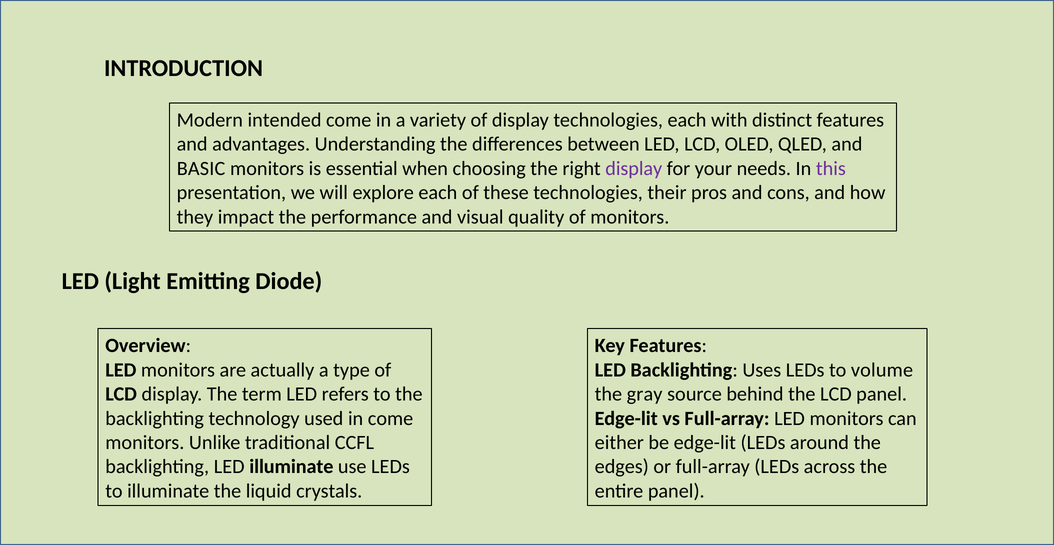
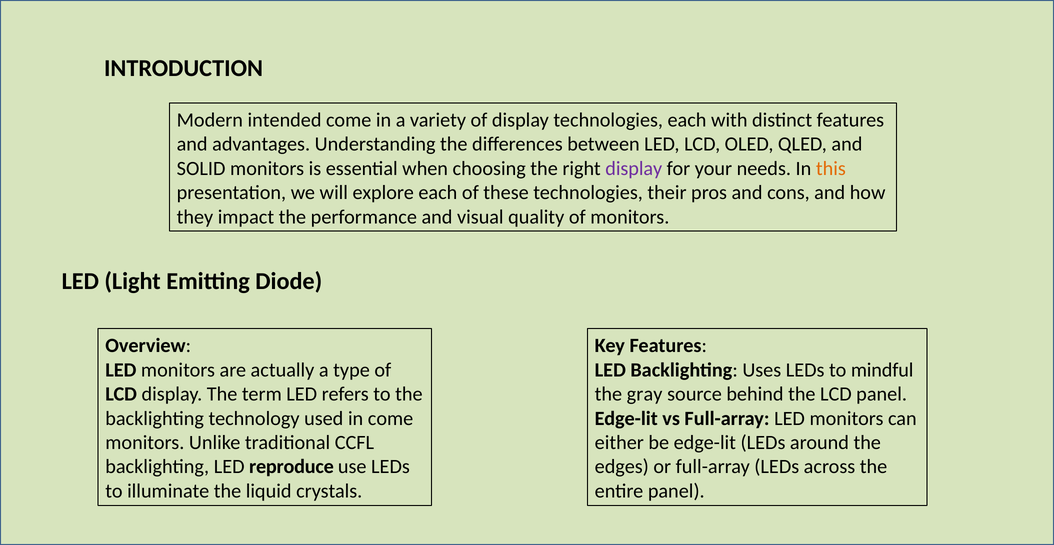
BASIC: BASIC -> SOLID (201, 169)
this colour: purple -> orange (831, 169)
volume: volume -> mindful (882, 370)
LED illuminate: illuminate -> reproduce (291, 467)
